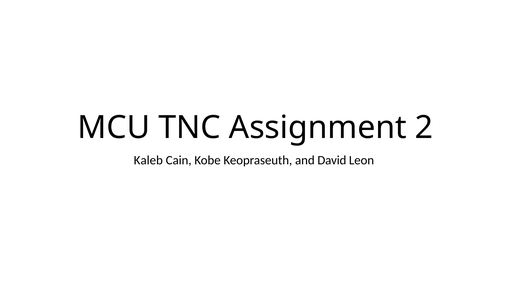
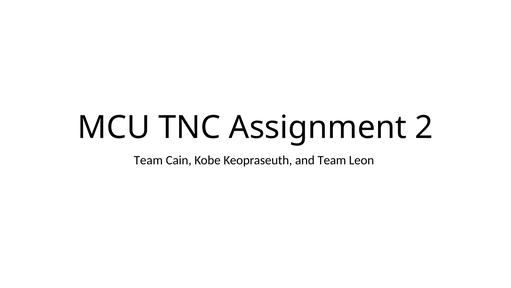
Kaleb: Kaleb -> Team (148, 160)
and David: David -> Team (332, 160)
